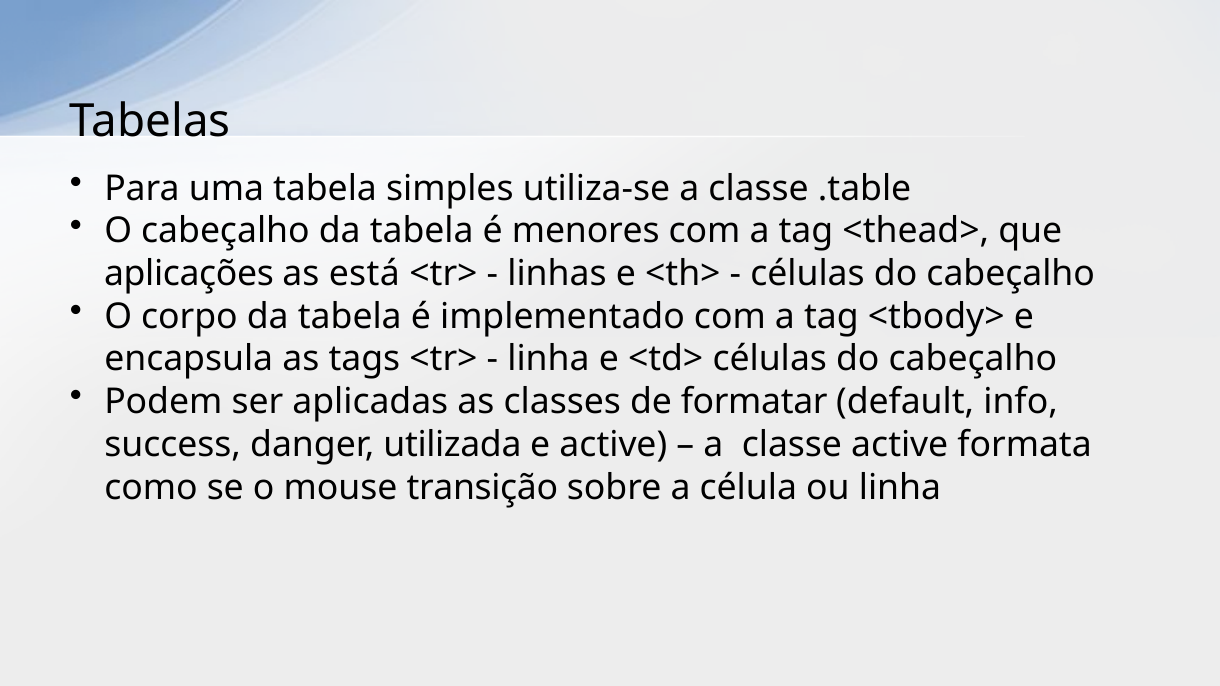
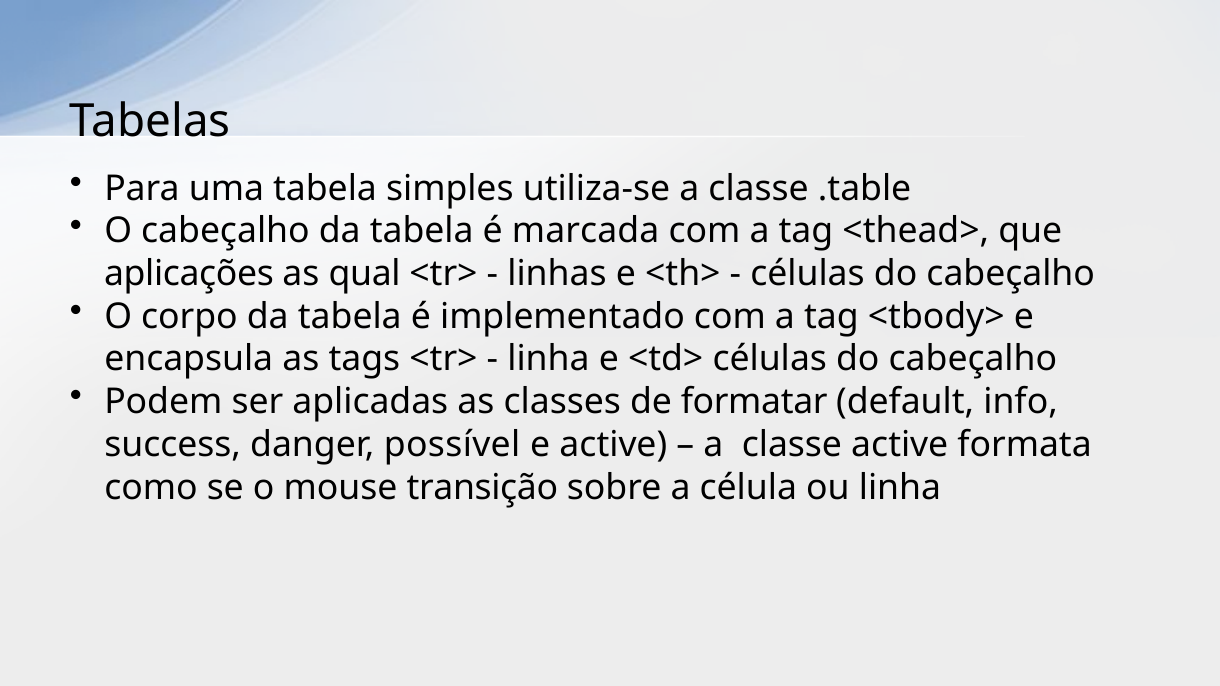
menores: menores -> marcada (586, 231)
está: está -> qual (365, 274)
utilizada: utilizada -> possível (452, 445)
